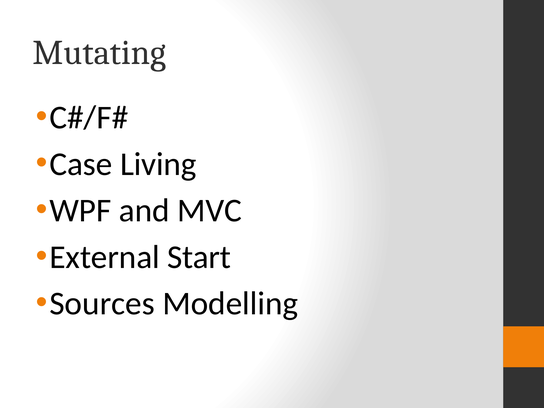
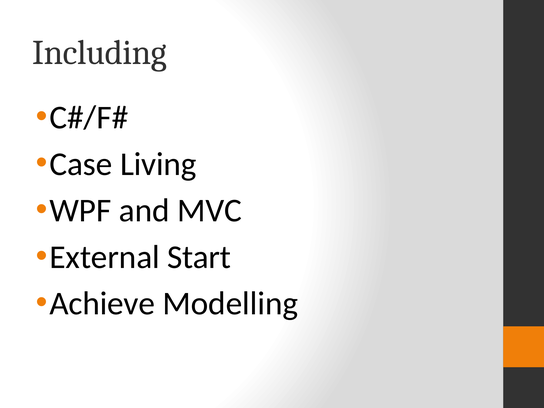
Mutating: Mutating -> Including (100, 53)
Sources: Sources -> Achieve (102, 304)
